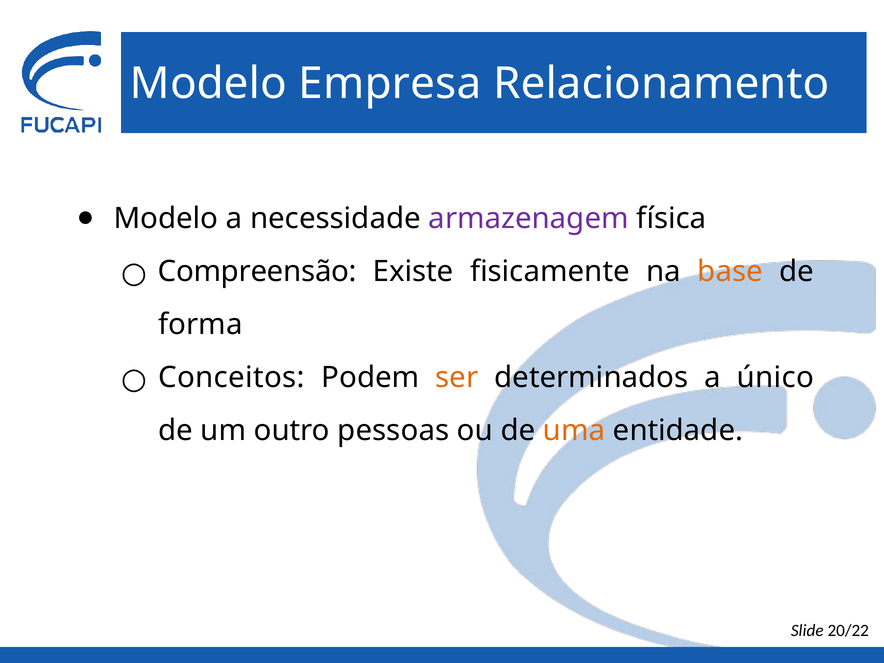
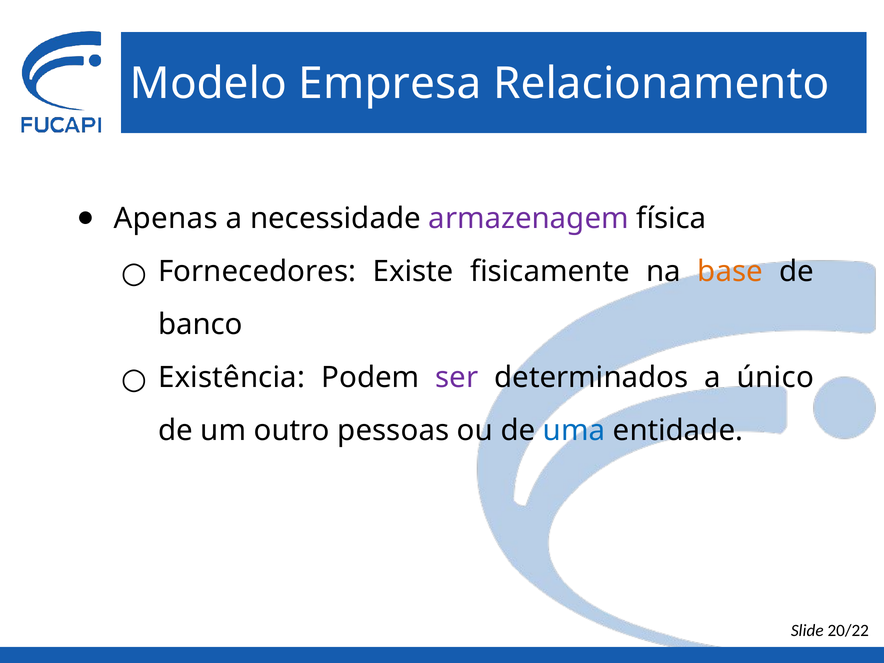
Modelo: Modelo -> Apenas (166, 218)
Compreensão: Compreensão -> Fornecedores (257, 271)
forma: forma -> banco (200, 324)
Conceitos: Conceitos -> Existência (232, 377)
ser colour: orange -> purple (457, 377)
uma colour: orange -> blue (574, 430)
